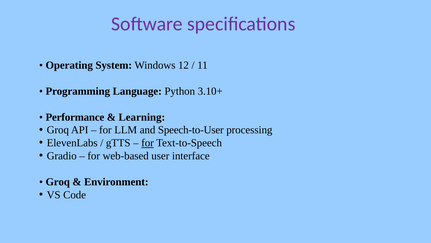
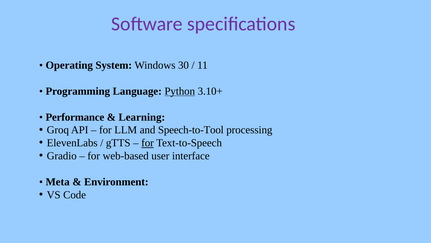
12: 12 -> 30 (183, 65)
Python underline: none -> present (180, 91)
Speech-to-User: Speech-to-User -> Speech-to-Tool (191, 130)
Groq: Groq -> Meta (58, 181)
